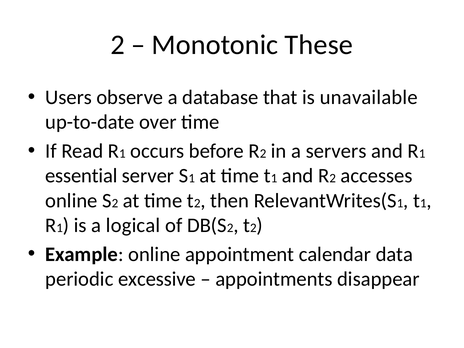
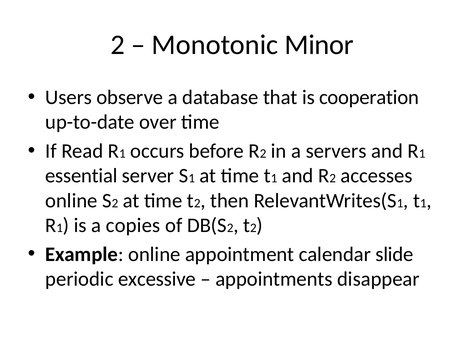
These: These -> Minor (319, 45)
unavailable: unavailable -> cooperation (369, 97)
logical: logical -> copies (133, 225)
data: data -> slide (394, 254)
